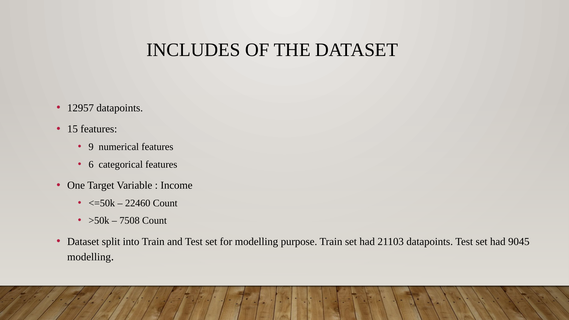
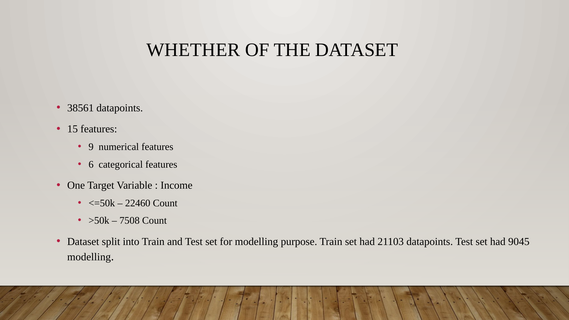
INCLUDES: INCLUDES -> WHETHER (193, 50)
12957: 12957 -> 38561 (81, 108)
